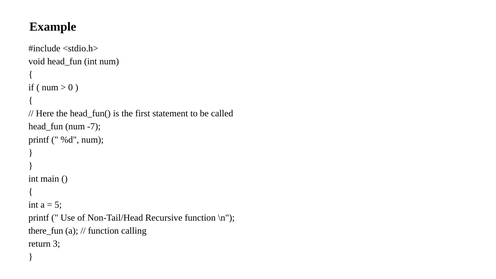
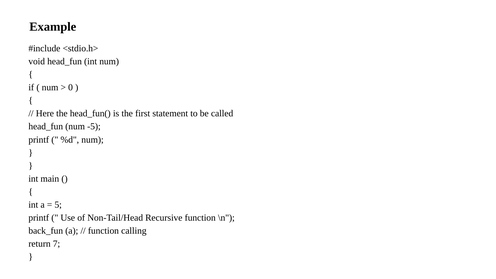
-7: -7 -> -5 (94, 127)
there_fun: there_fun -> back_fun (46, 231)
3: 3 -> 7 (57, 244)
